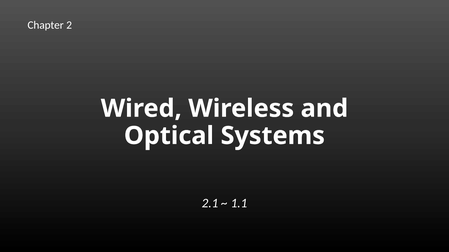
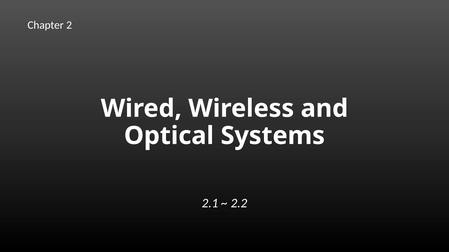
1.1: 1.1 -> 2.2 (239, 204)
